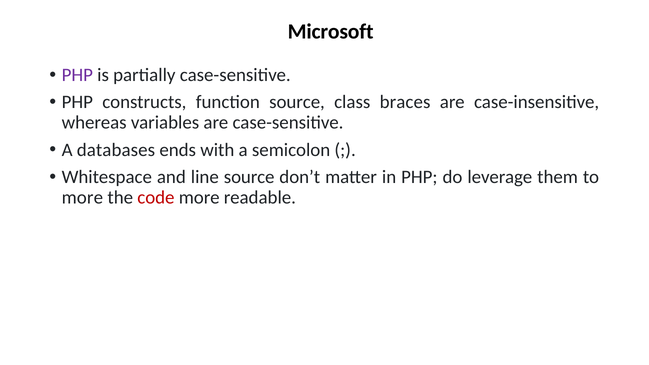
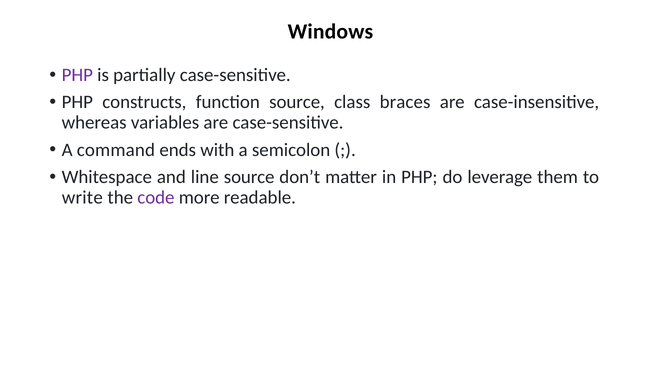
Microsoft: Microsoft -> Windows (330, 31)
databases: databases -> command (116, 150)
more: more -> write (82, 198)
code colour: red -> purple (156, 198)
